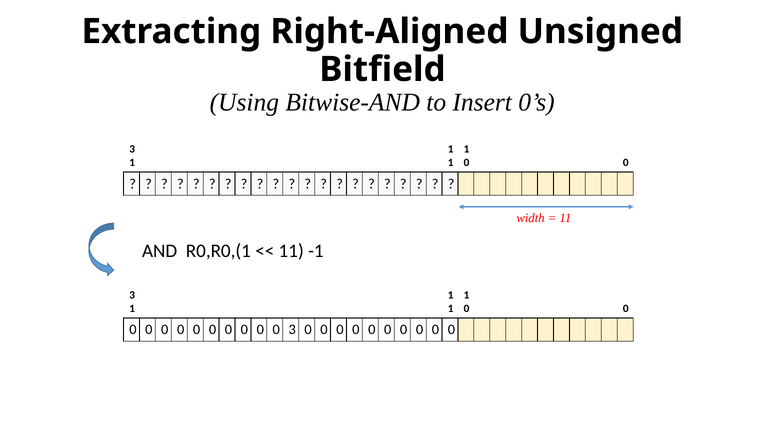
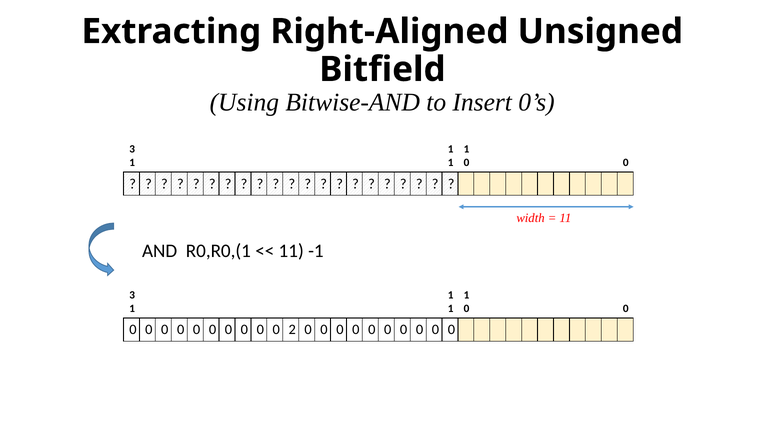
0 3: 3 -> 2 (292, 330)
